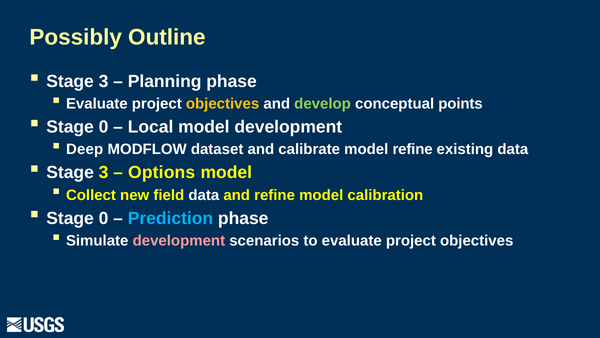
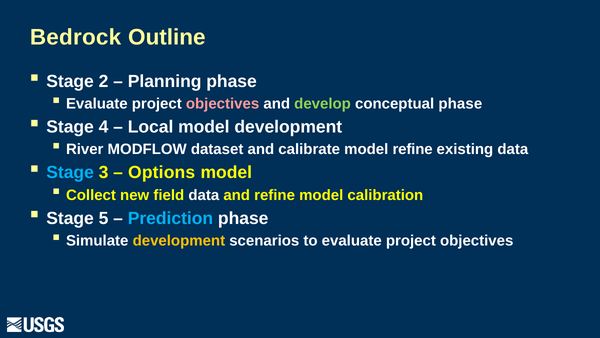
Possibly: Possibly -> Bedrock (76, 37)
3: 3 -> 2 (104, 81)
objectives colour: yellow -> pink (223, 104)
conceptual points: points -> phase (460, 104)
0: 0 -> 4 (104, 127)
Deep: Deep -> River (85, 149)
Stage colour: white -> light blue (70, 172)
0: 0 -> 5 (104, 218)
development colour: pink -> yellow (179, 240)
